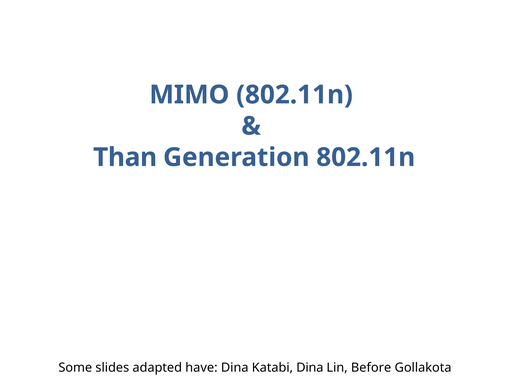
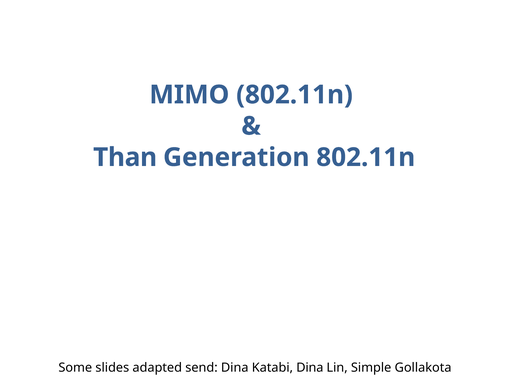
have: have -> send (201, 368)
Before: Before -> Simple (371, 368)
